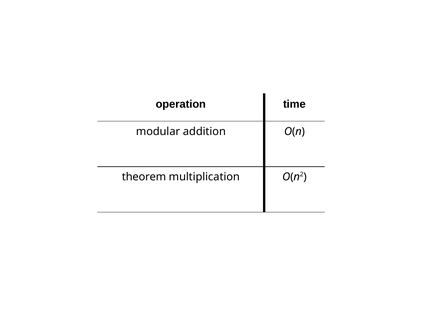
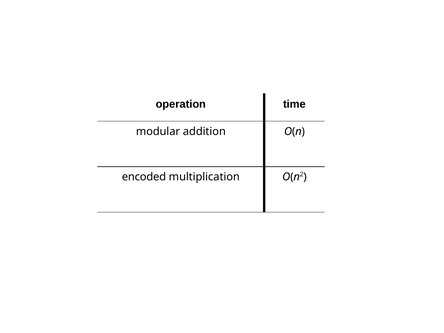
theorem: theorem -> encoded (144, 177)
